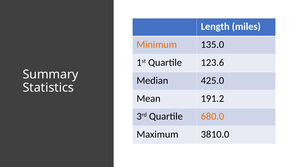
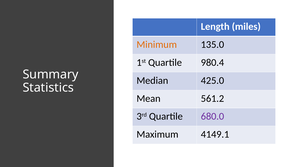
123.6: 123.6 -> 980.4 (212, 63)
191.2: 191.2 -> 561.2 (212, 98)
680.0 colour: orange -> purple (212, 116)
3810.0: 3810.0 -> 4149.1 (215, 134)
